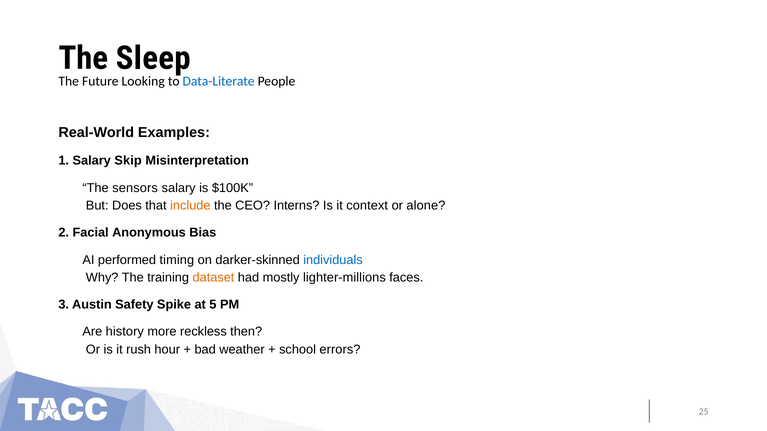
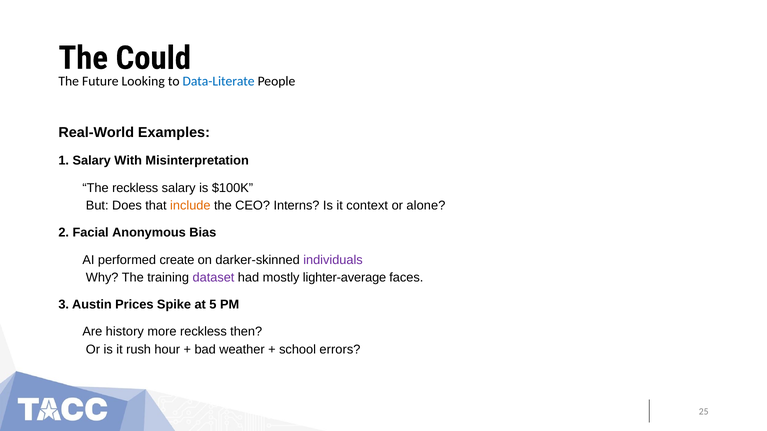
Sleep: Sleep -> Could (153, 58)
Skip: Skip -> With (128, 161)
The sensors: sensors -> reckless (135, 188)
timing: timing -> create (177, 260)
individuals colour: blue -> purple (333, 260)
dataset colour: orange -> purple (213, 278)
lighter-millions: lighter-millions -> lighter-average (345, 278)
Safety: Safety -> Prices (134, 305)
